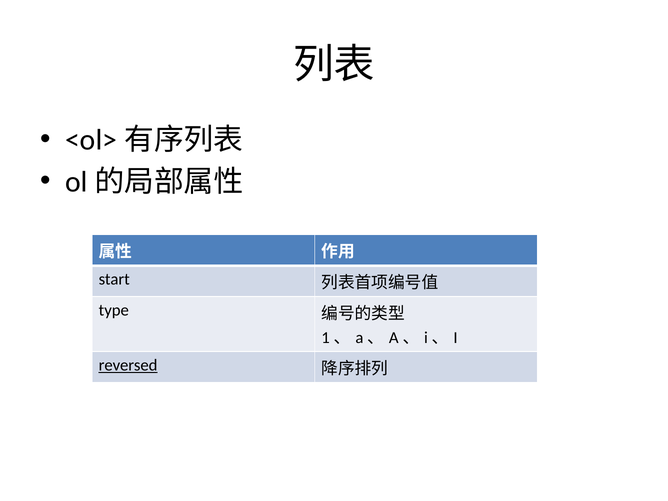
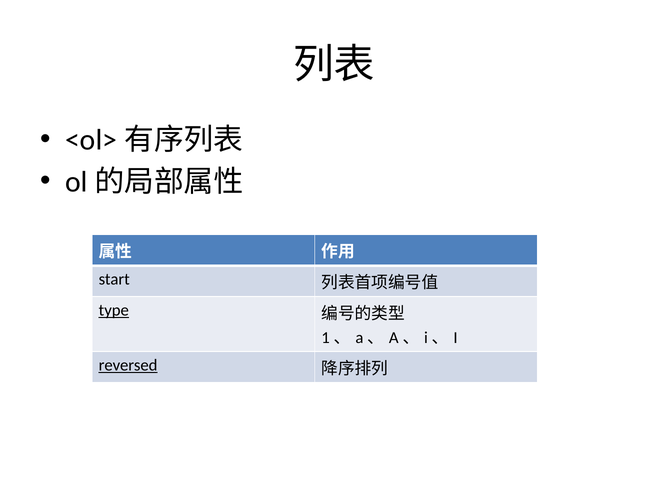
type underline: none -> present (114, 310)
